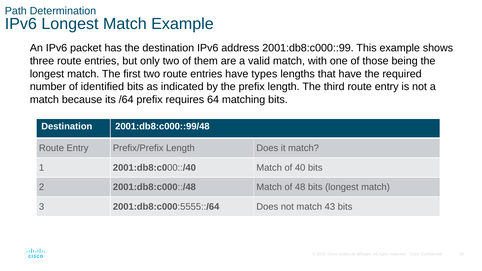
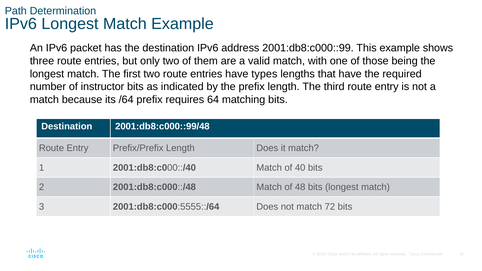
identified: identified -> instructor (103, 87)
43: 43 -> 72 (330, 207)
